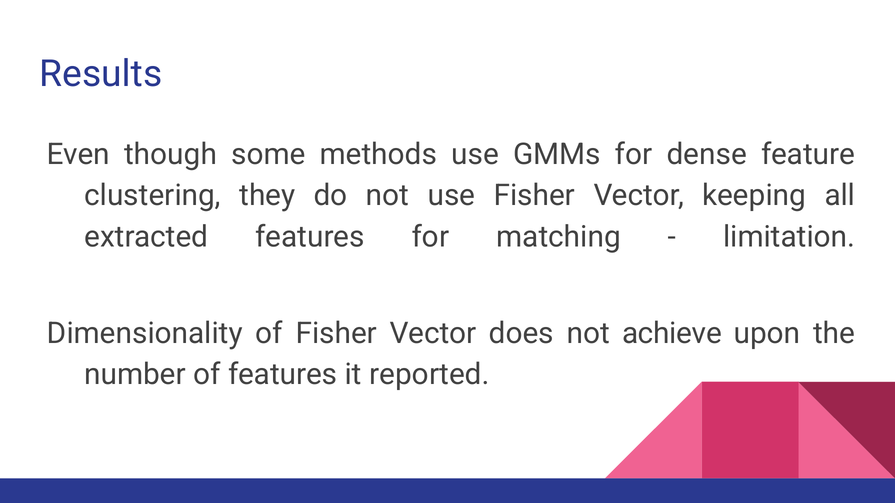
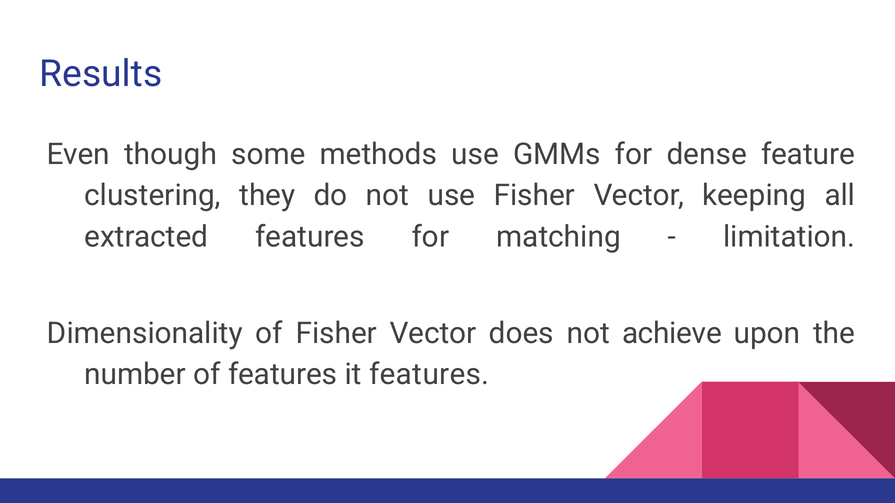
it reported: reported -> features (429, 375)
